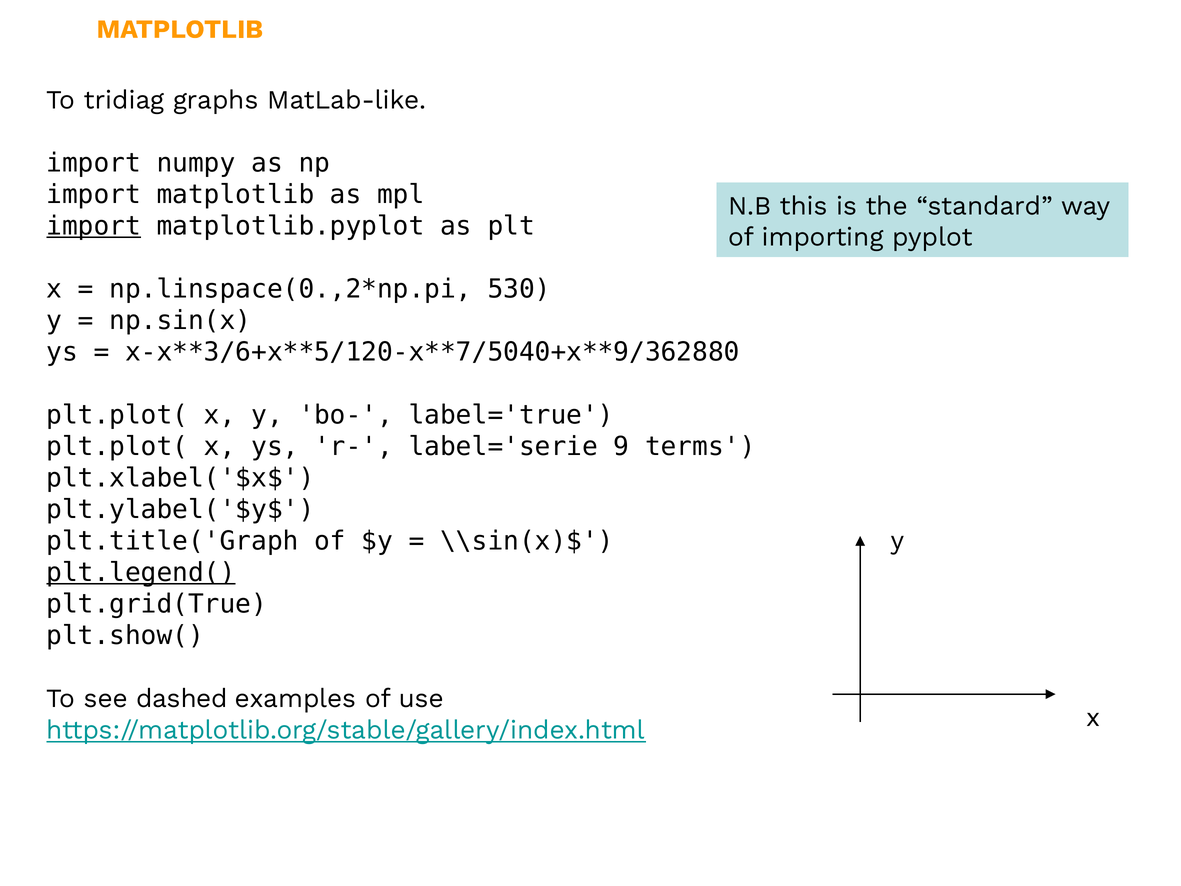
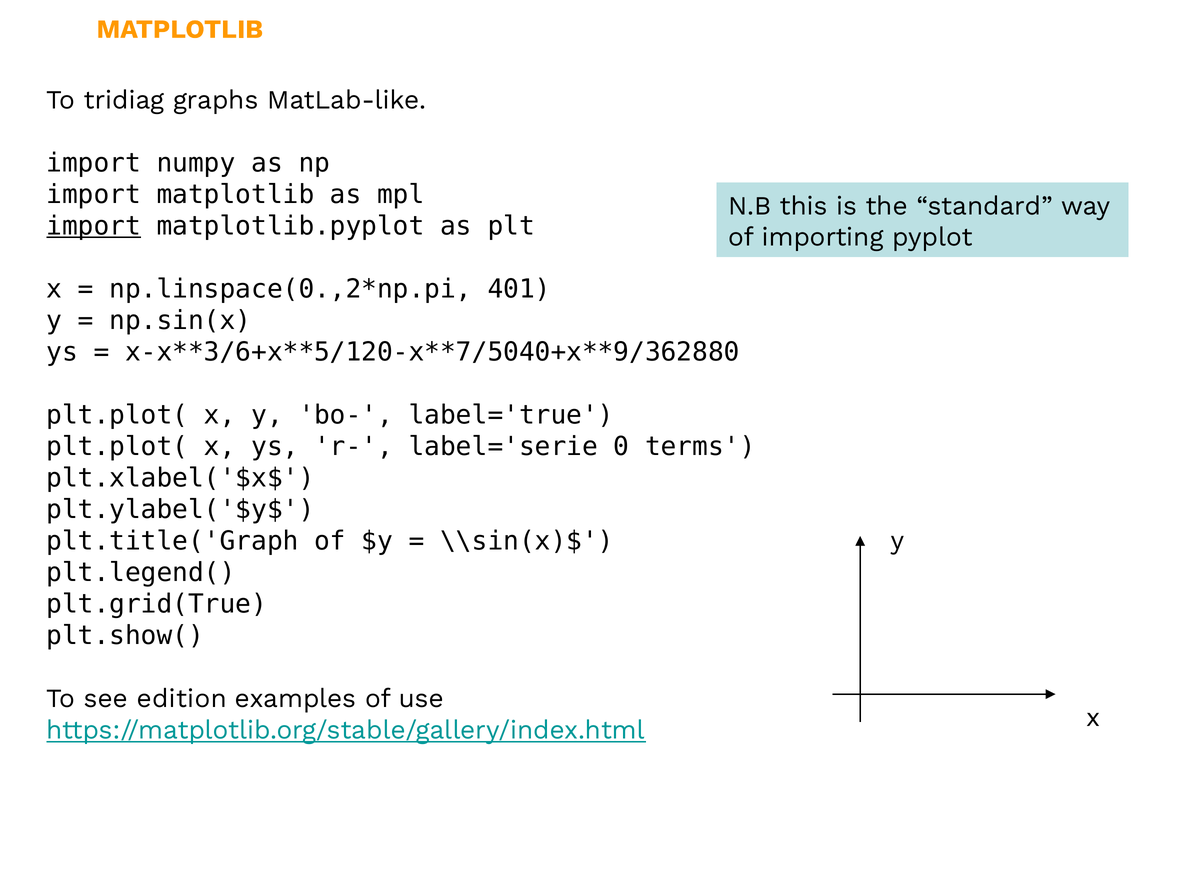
530: 530 -> 401 (519, 289)
9: 9 -> 0 (621, 446)
plt.legend( underline: present -> none (141, 572)
dashed: dashed -> edition (182, 698)
